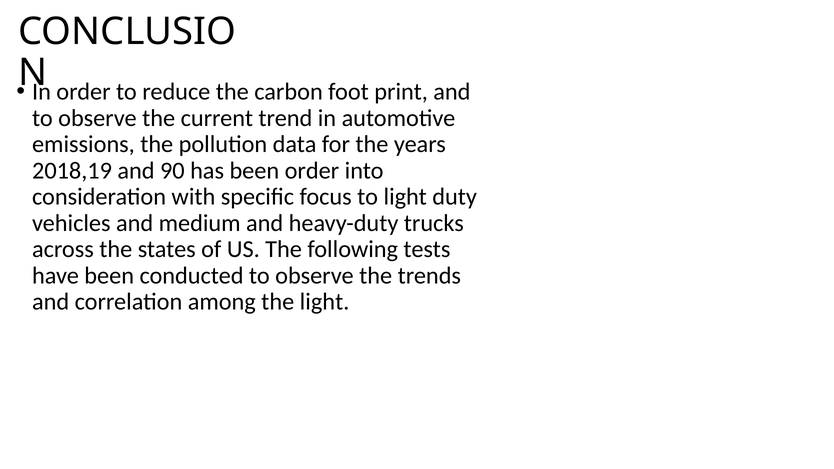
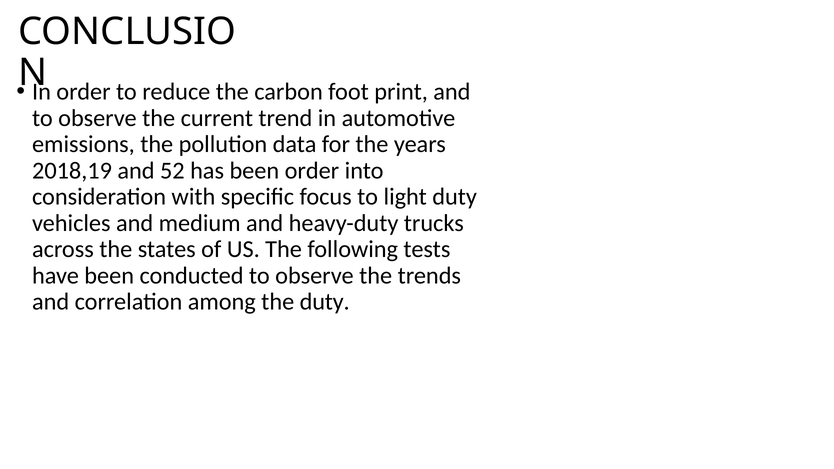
90: 90 -> 52 (172, 171)
the light: light -> duty (325, 302)
